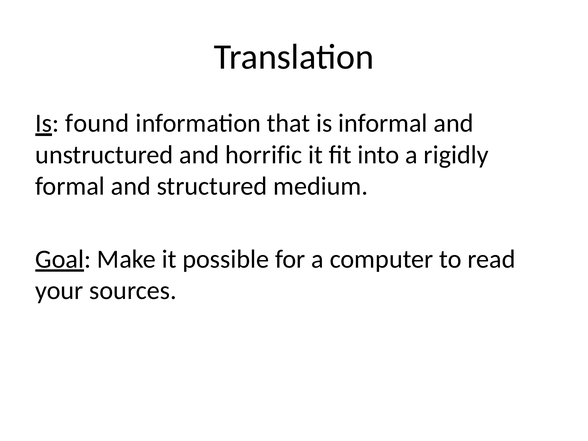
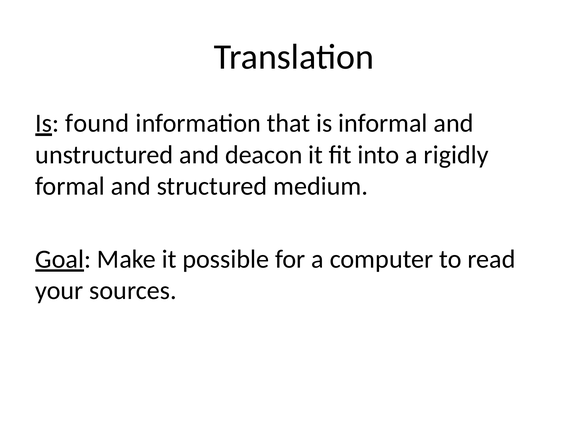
horrific: horrific -> deacon (264, 155)
